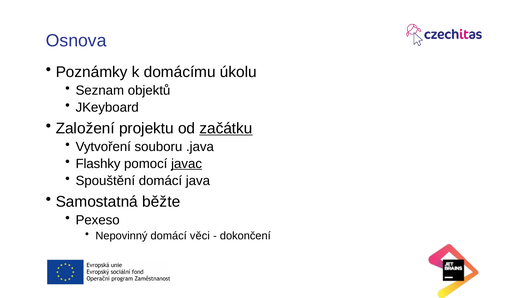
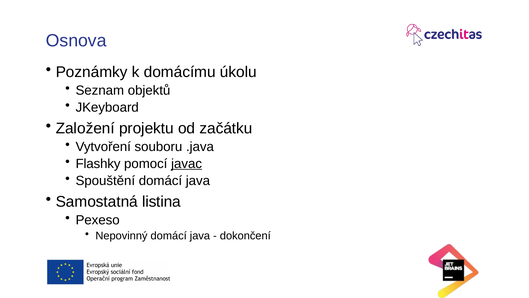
začátku underline: present -> none (226, 128)
běžte: běžte -> listina (161, 201)
Nepovinný domácí věci: věci -> java (200, 236)
